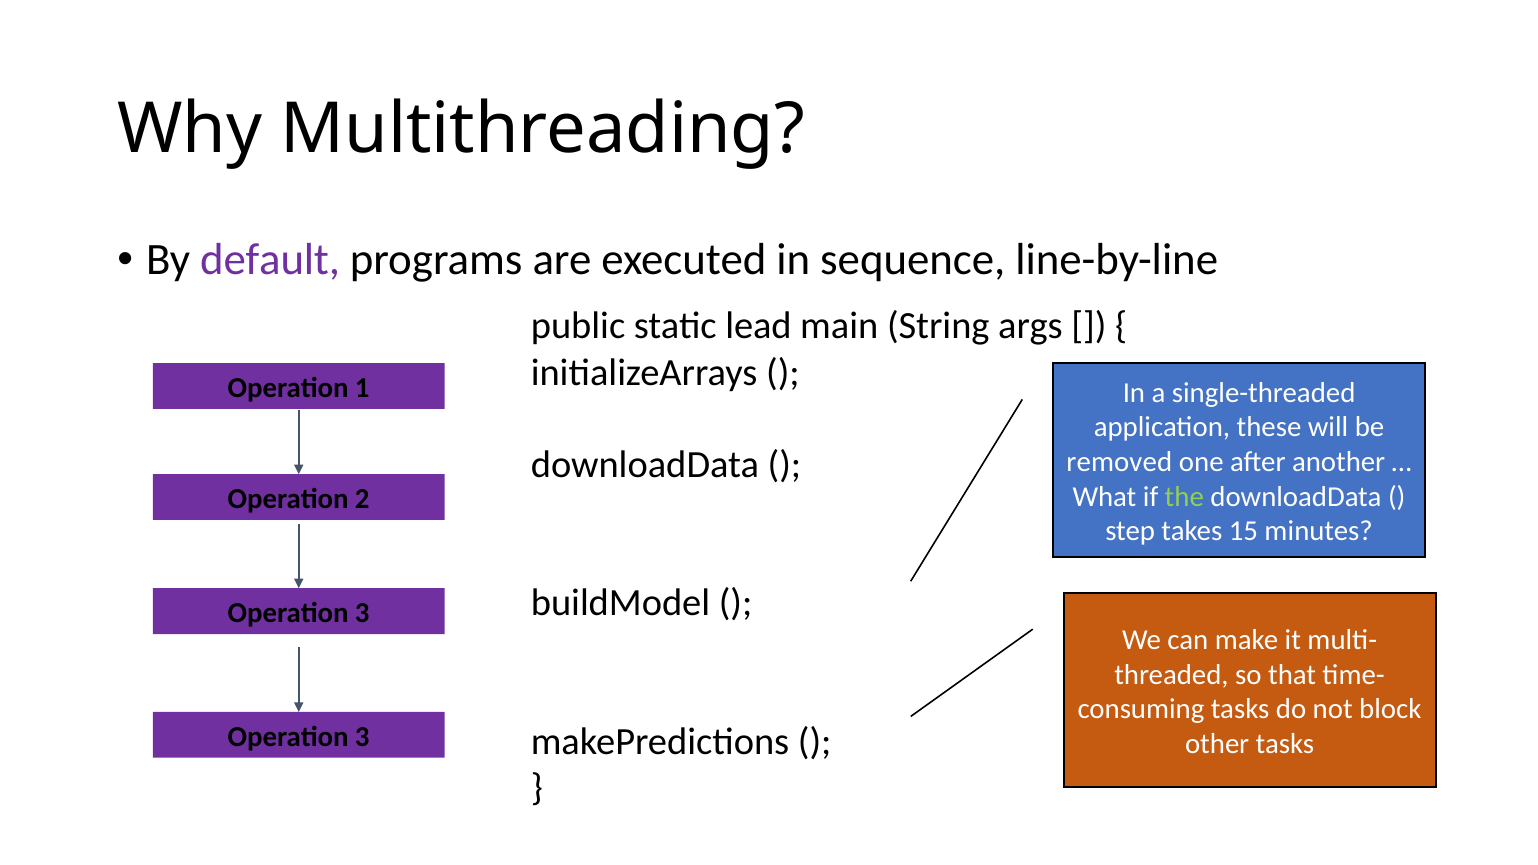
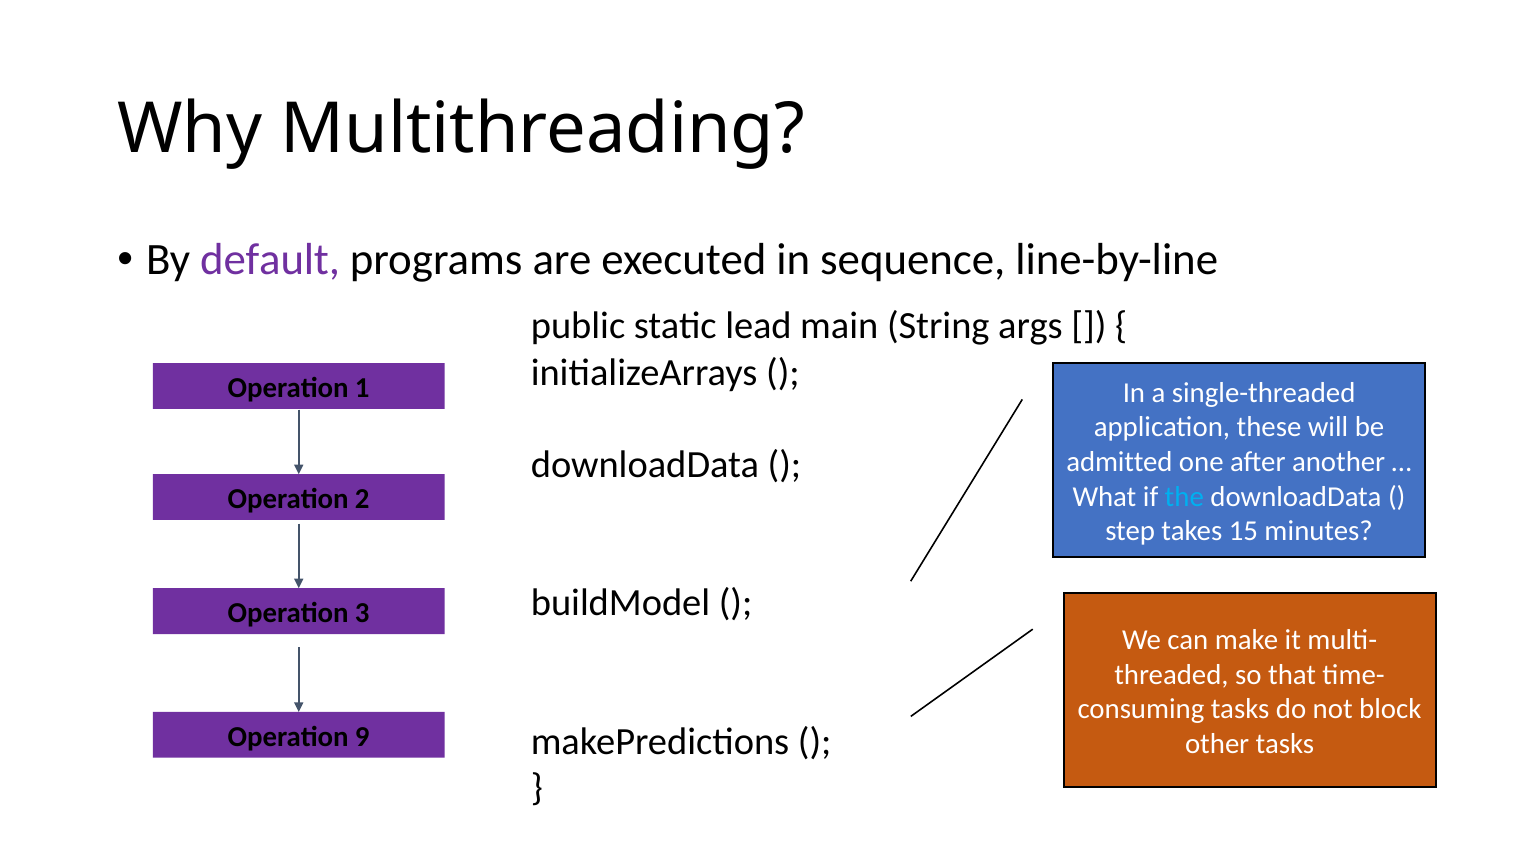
removed: removed -> admitted (1119, 462)
the colour: light green -> light blue (1184, 497)
3: 3 -> 9 (362, 737)
